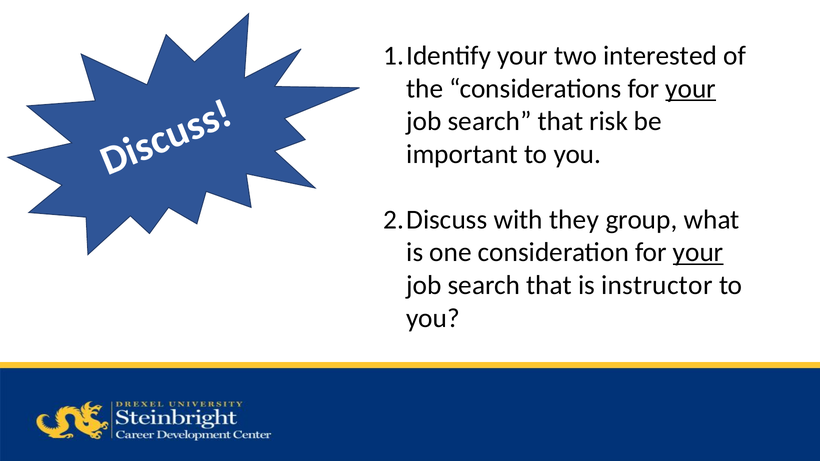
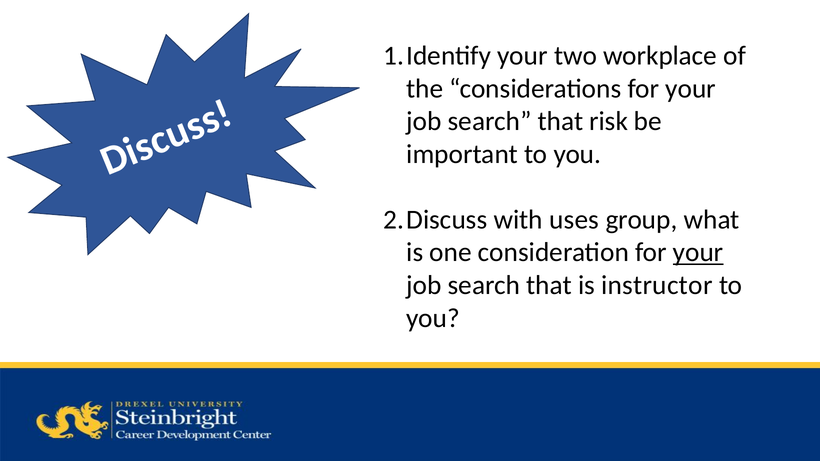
interested: interested -> workplace (660, 56)
your underline: present -> none (691, 89)
they: they -> uses (574, 220)
